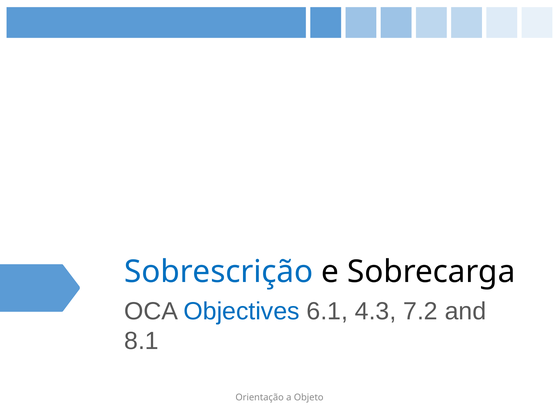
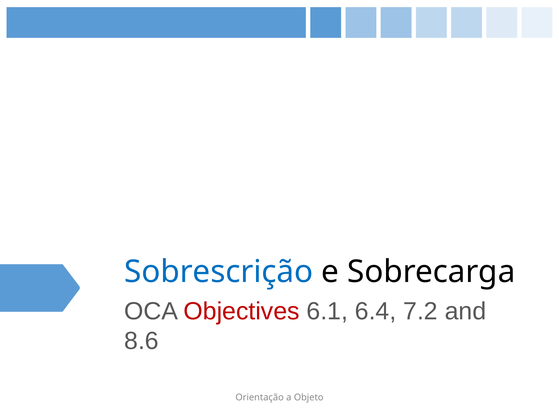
Objectives colour: blue -> red (242, 311)
4.3: 4.3 -> 6.4 (376, 311)
8.1: 8.1 -> 8.6 (141, 341)
